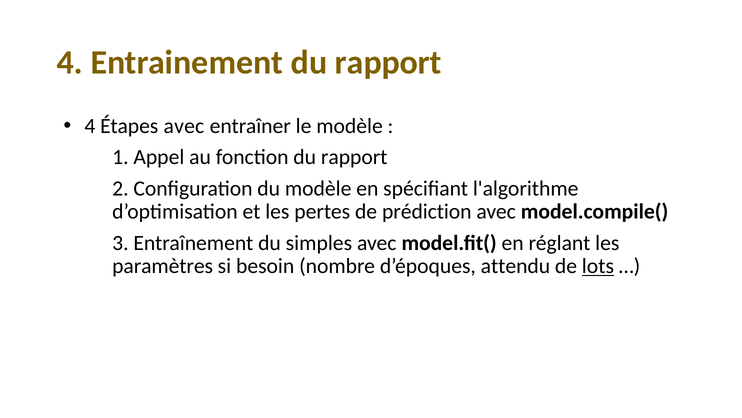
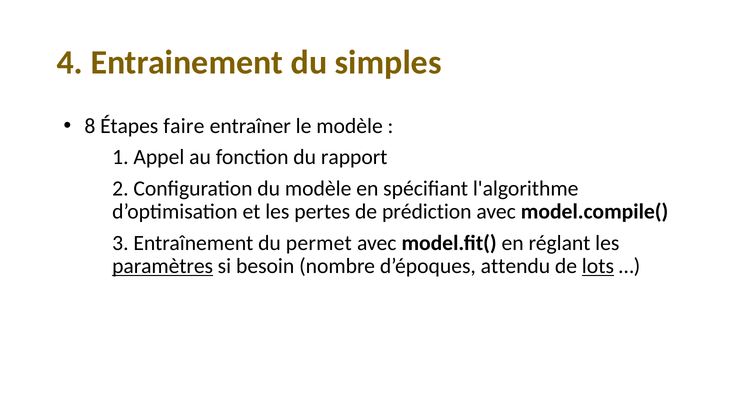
Entrainement du rapport: rapport -> simples (388, 62)
4: 4 -> 8 (90, 126)
Étapes avec: avec -> faire (184, 126)
simples: simples -> permet (319, 242)
paramètres underline: none -> present (163, 266)
